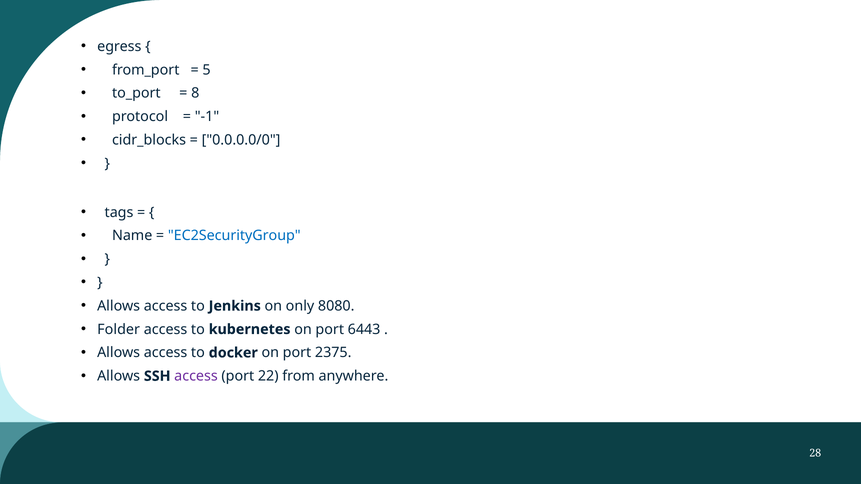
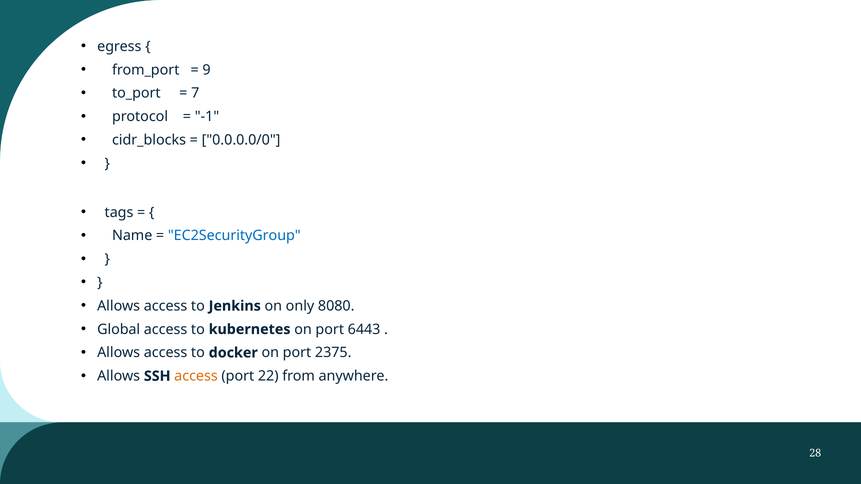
5: 5 -> 9 (207, 70)
8: 8 -> 7 (195, 93)
Folder: Folder -> Global (119, 330)
access colour: purple -> orange (196, 376)
